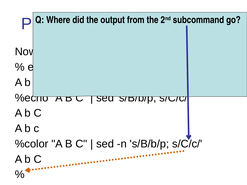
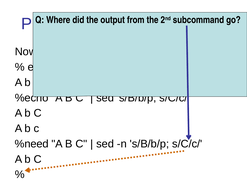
%color: %color -> %need (32, 144)
